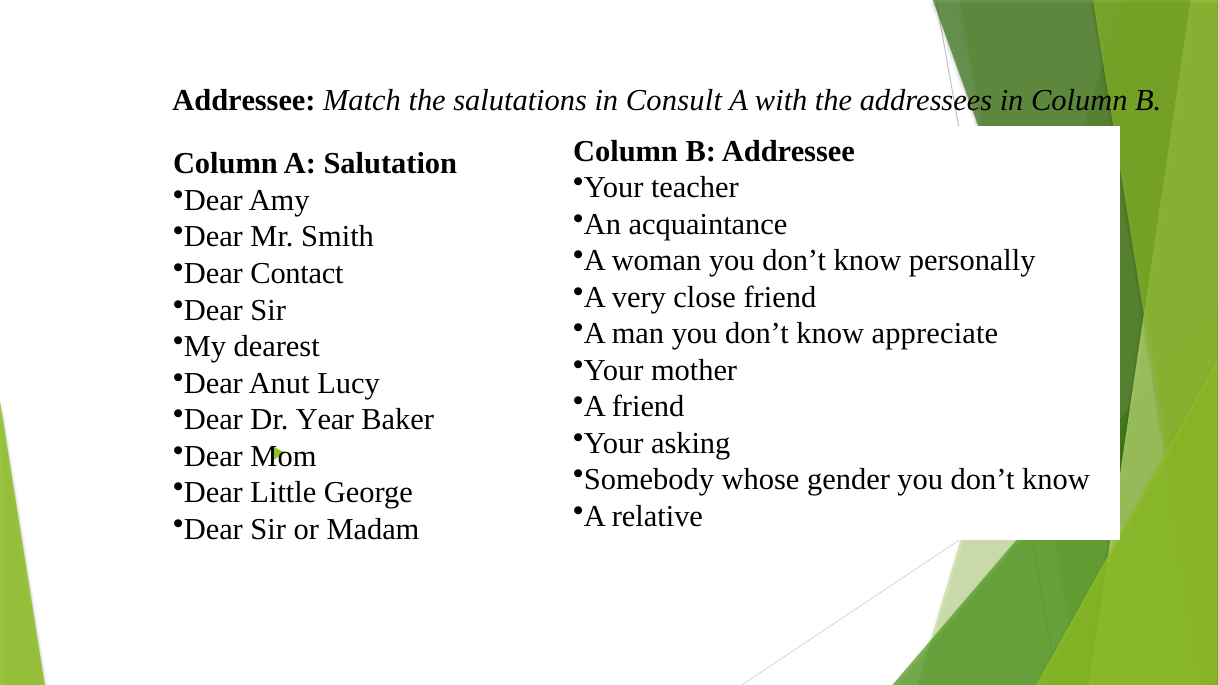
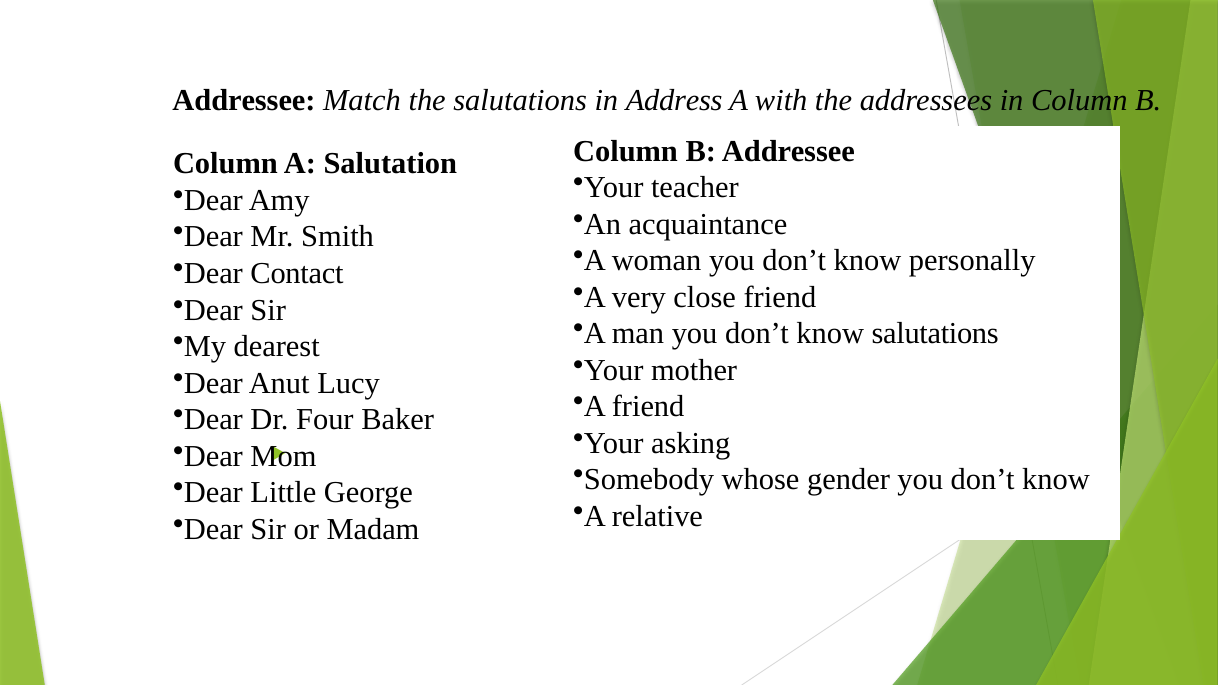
Consult: Consult -> Address (674, 101)
know appreciate: appreciate -> salutations (935, 334)
Year: Year -> Four (325, 420)
